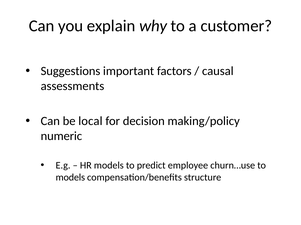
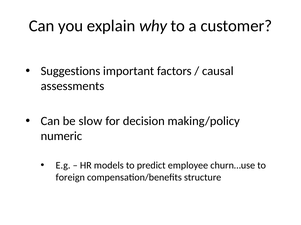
local: local -> slow (90, 122)
models: models -> foreign (70, 178)
